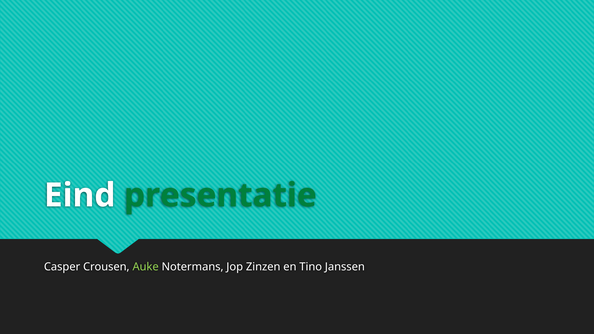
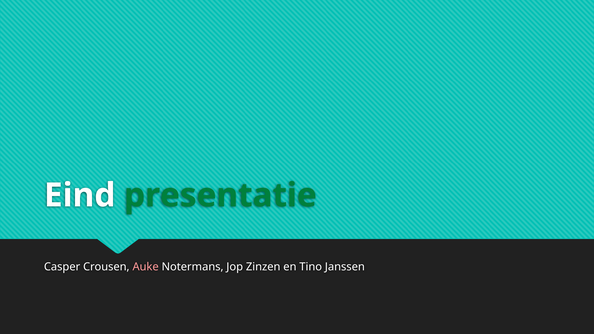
Auke colour: light green -> pink (146, 267)
